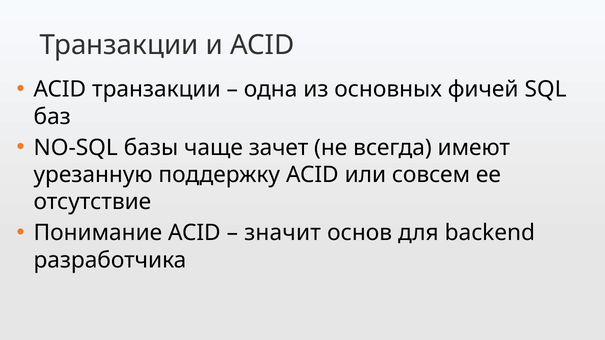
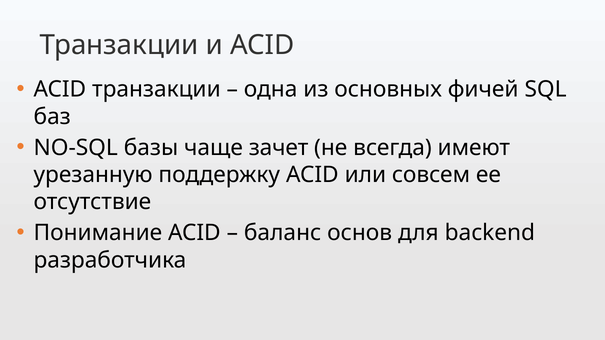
значит: значит -> баланс (283, 233)
